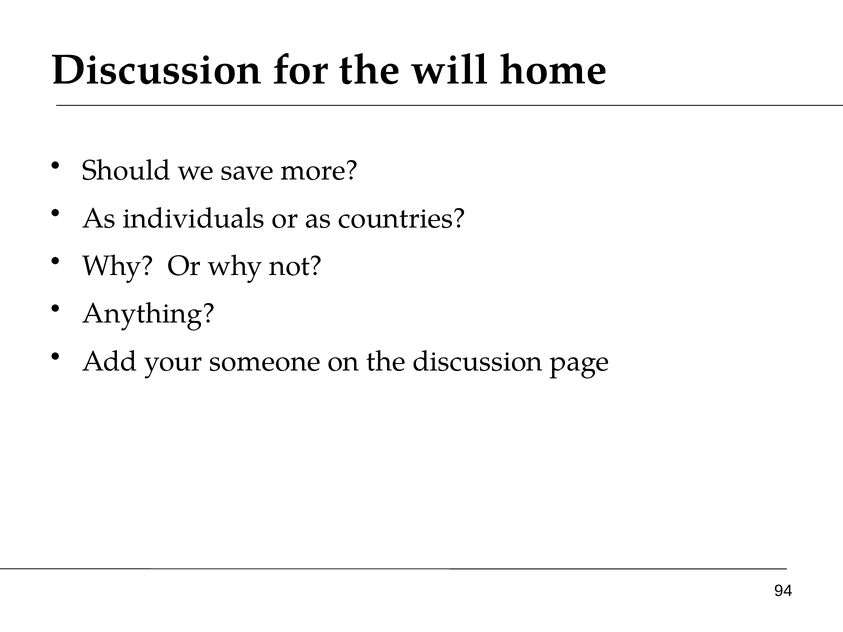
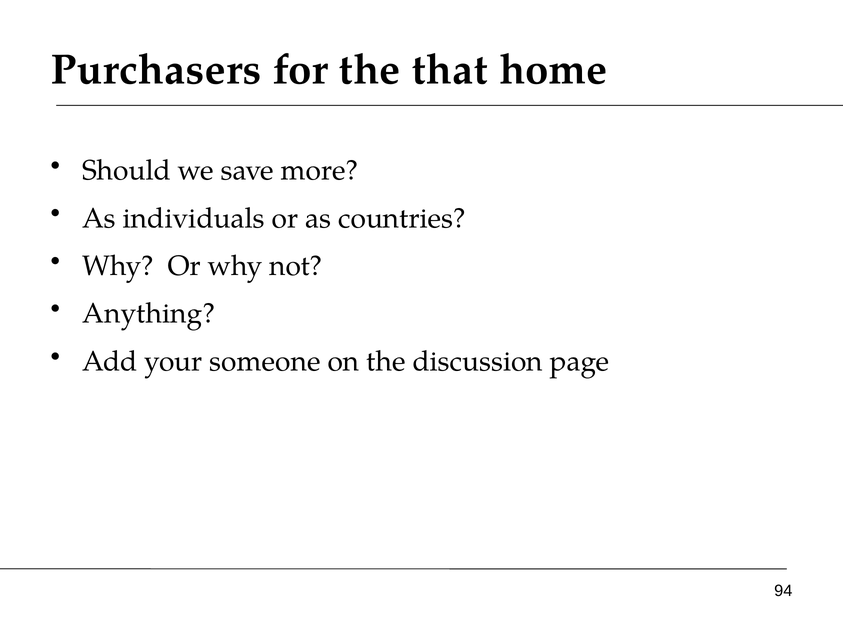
Discussion: Discussion -> Purchasers (156, 70)
will: will -> that (450, 70)
